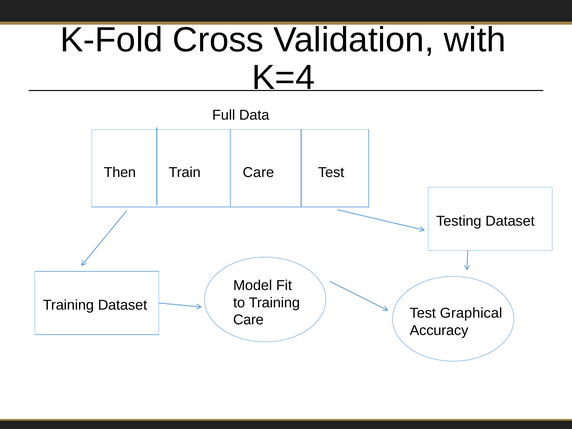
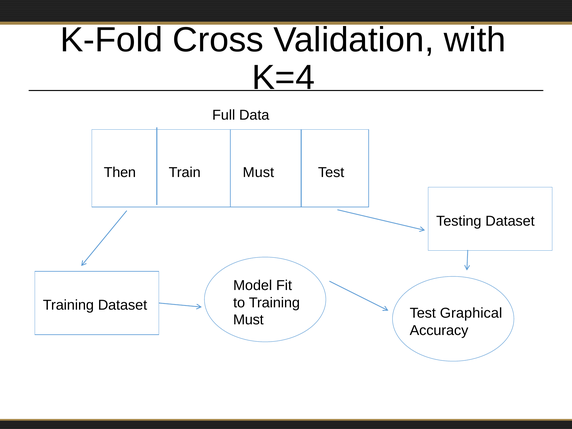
Train Care: Care -> Must (258, 172)
Care: Care -> Must (248, 320)
